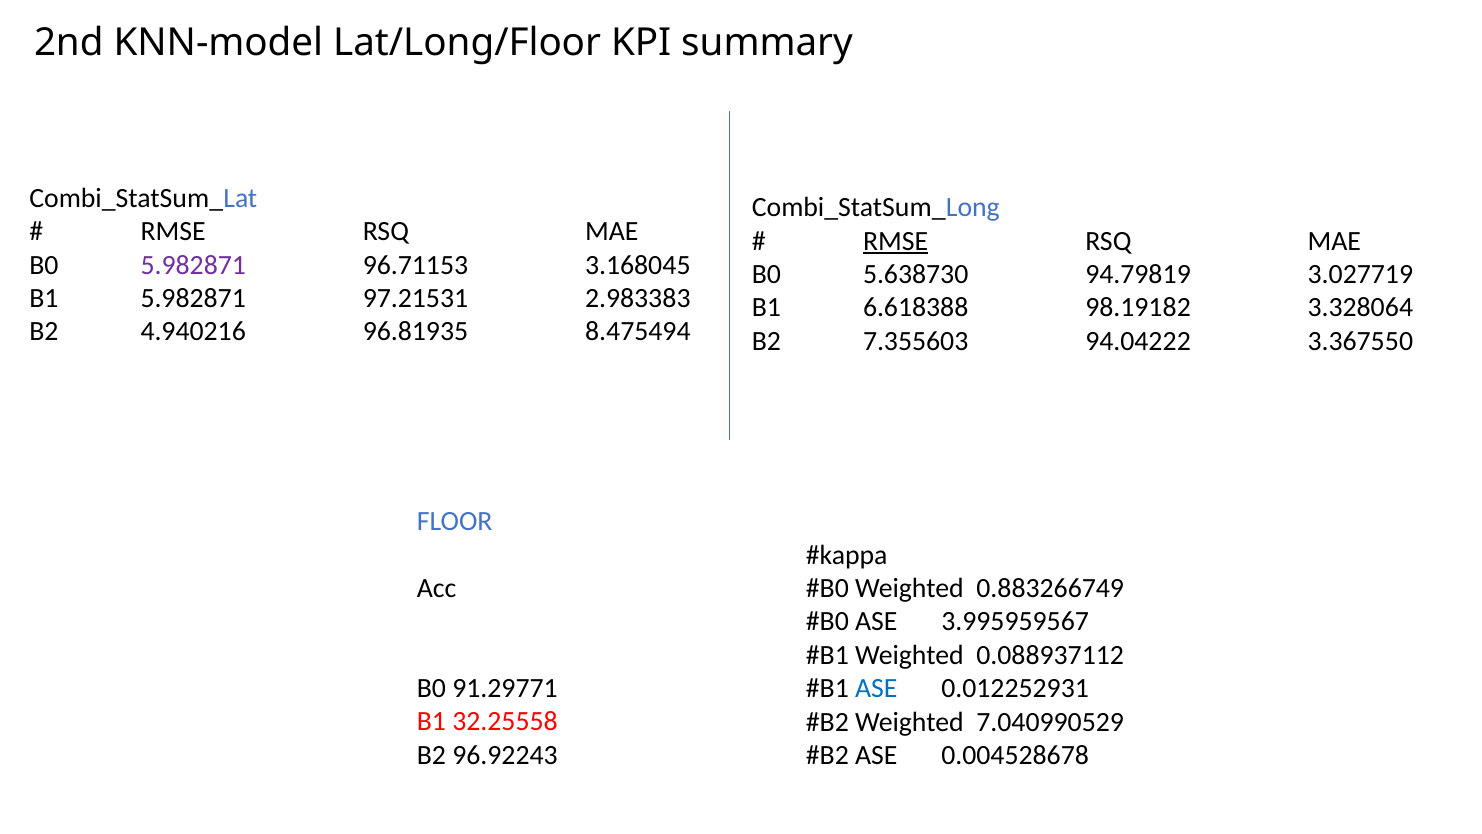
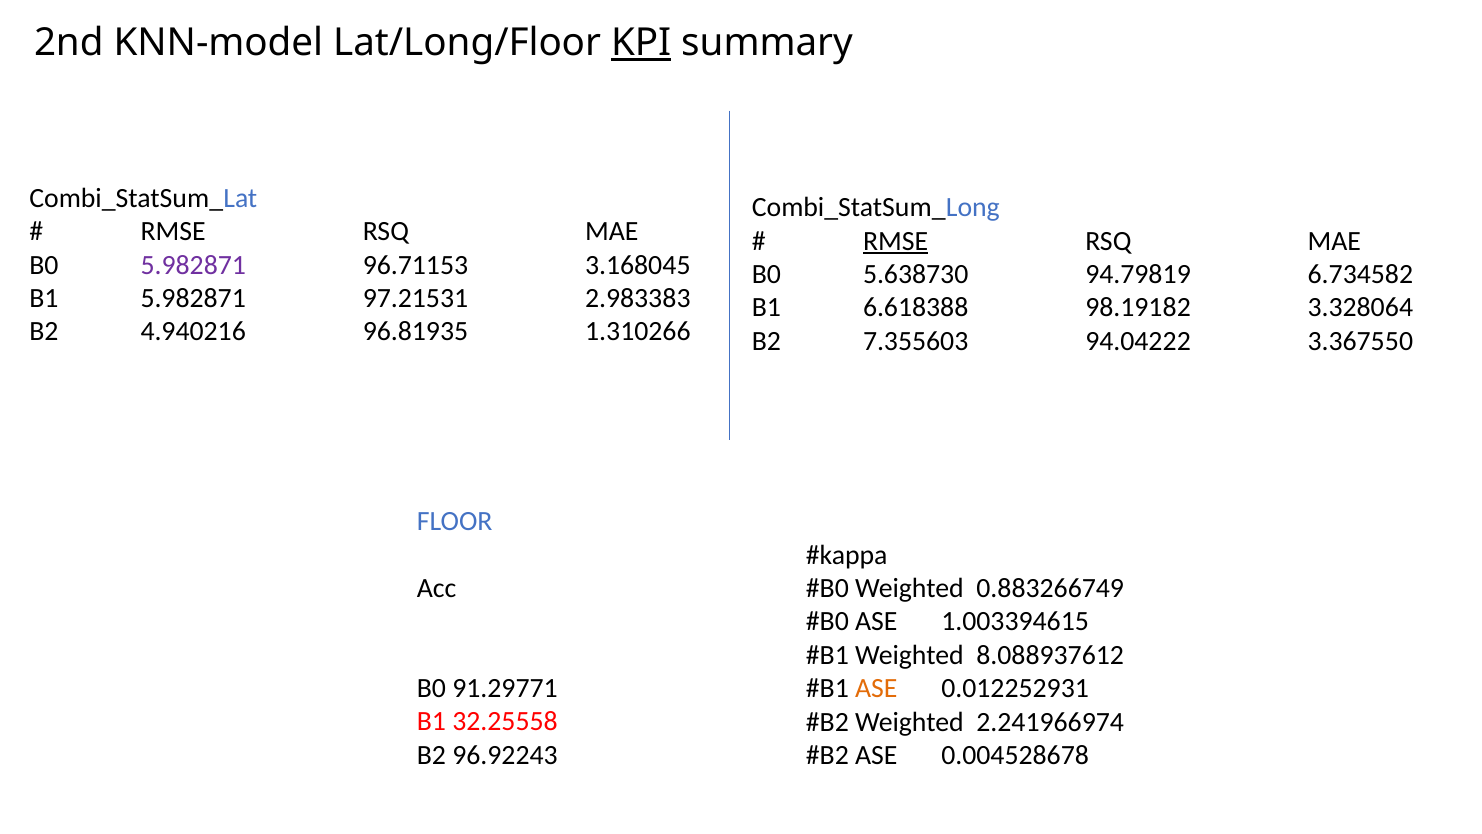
KPI underline: none -> present (641, 43)
3.027719: 3.027719 -> 6.734582 (1360, 274)
8.475494: 8.475494 -> 1.310266 (638, 331)
3.995959567: 3.995959567 -> 1.003394615 (1015, 621)
0.088937112: 0.088937112 -> 8.088937612 (1050, 655)
ASE colour: blue -> orange (876, 688)
7.040990529: 7.040990529 -> 2.241966974 (1050, 722)
